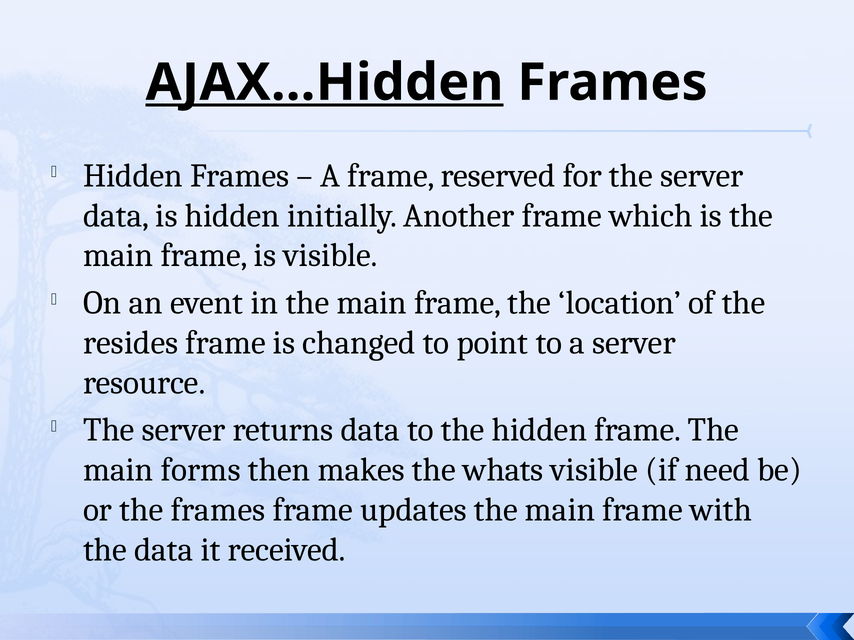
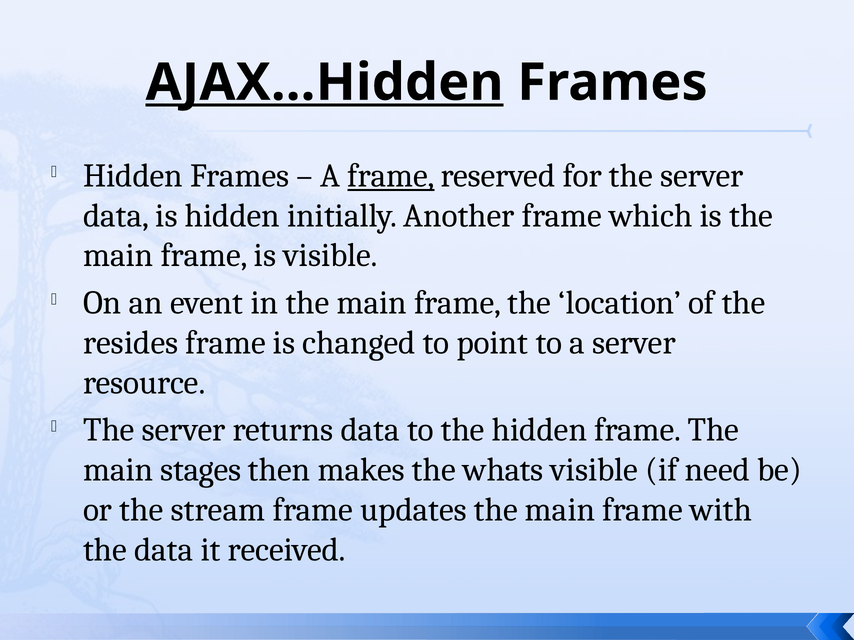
frame underline: none -> present (391, 176)
forms: forms -> stages (201, 470)
the frames: frames -> stream (218, 510)
